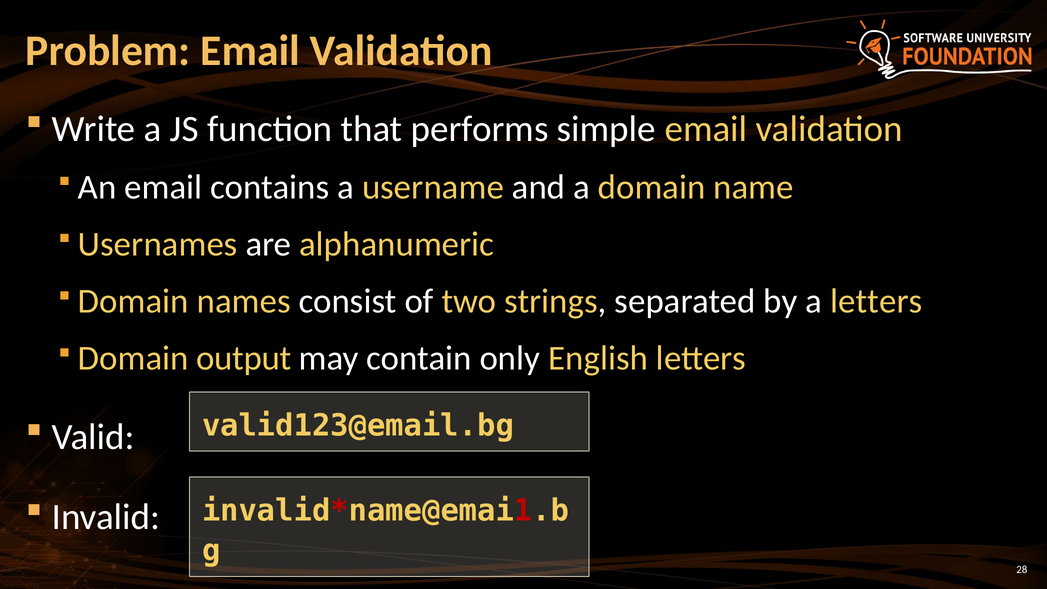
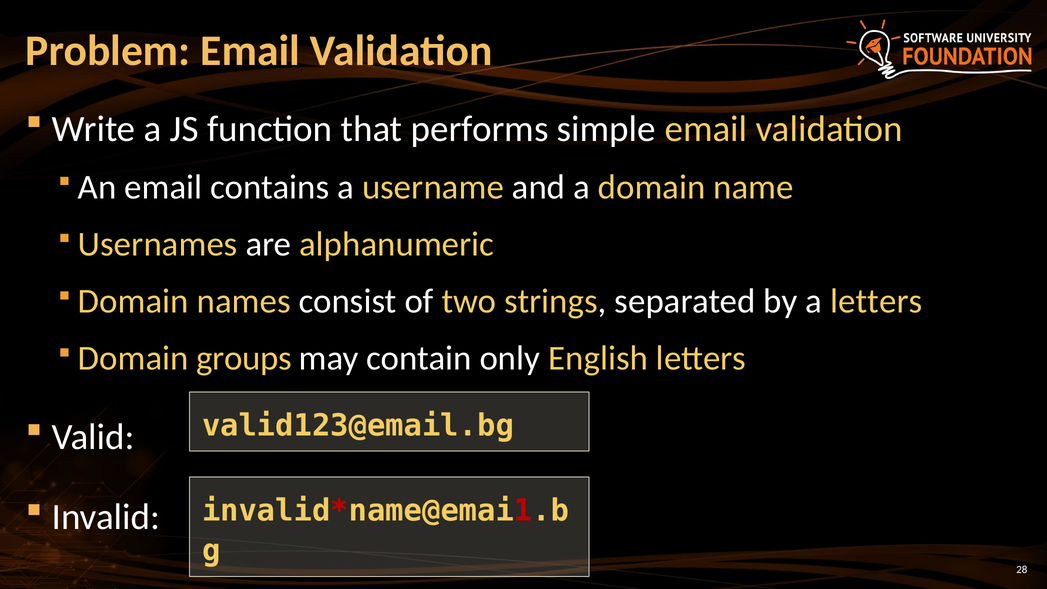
output: output -> groups (244, 359)
